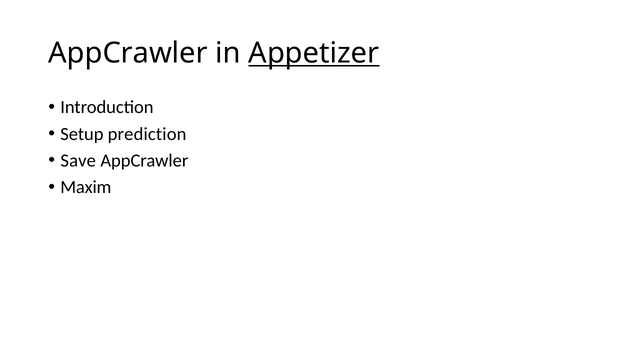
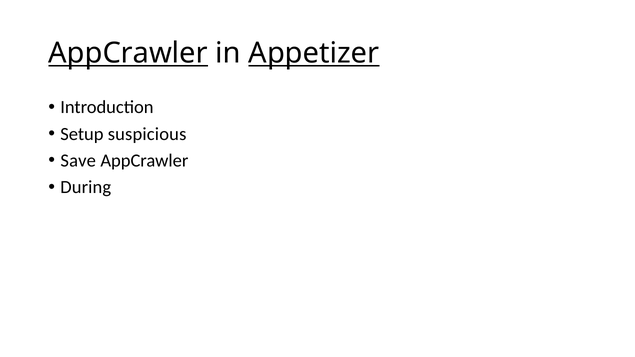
AppCrawler underline: none -> present (128, 53)
prediction: prediction -> suspicious (147, 134)
Maxim: Maxim -> During (86, 187)
